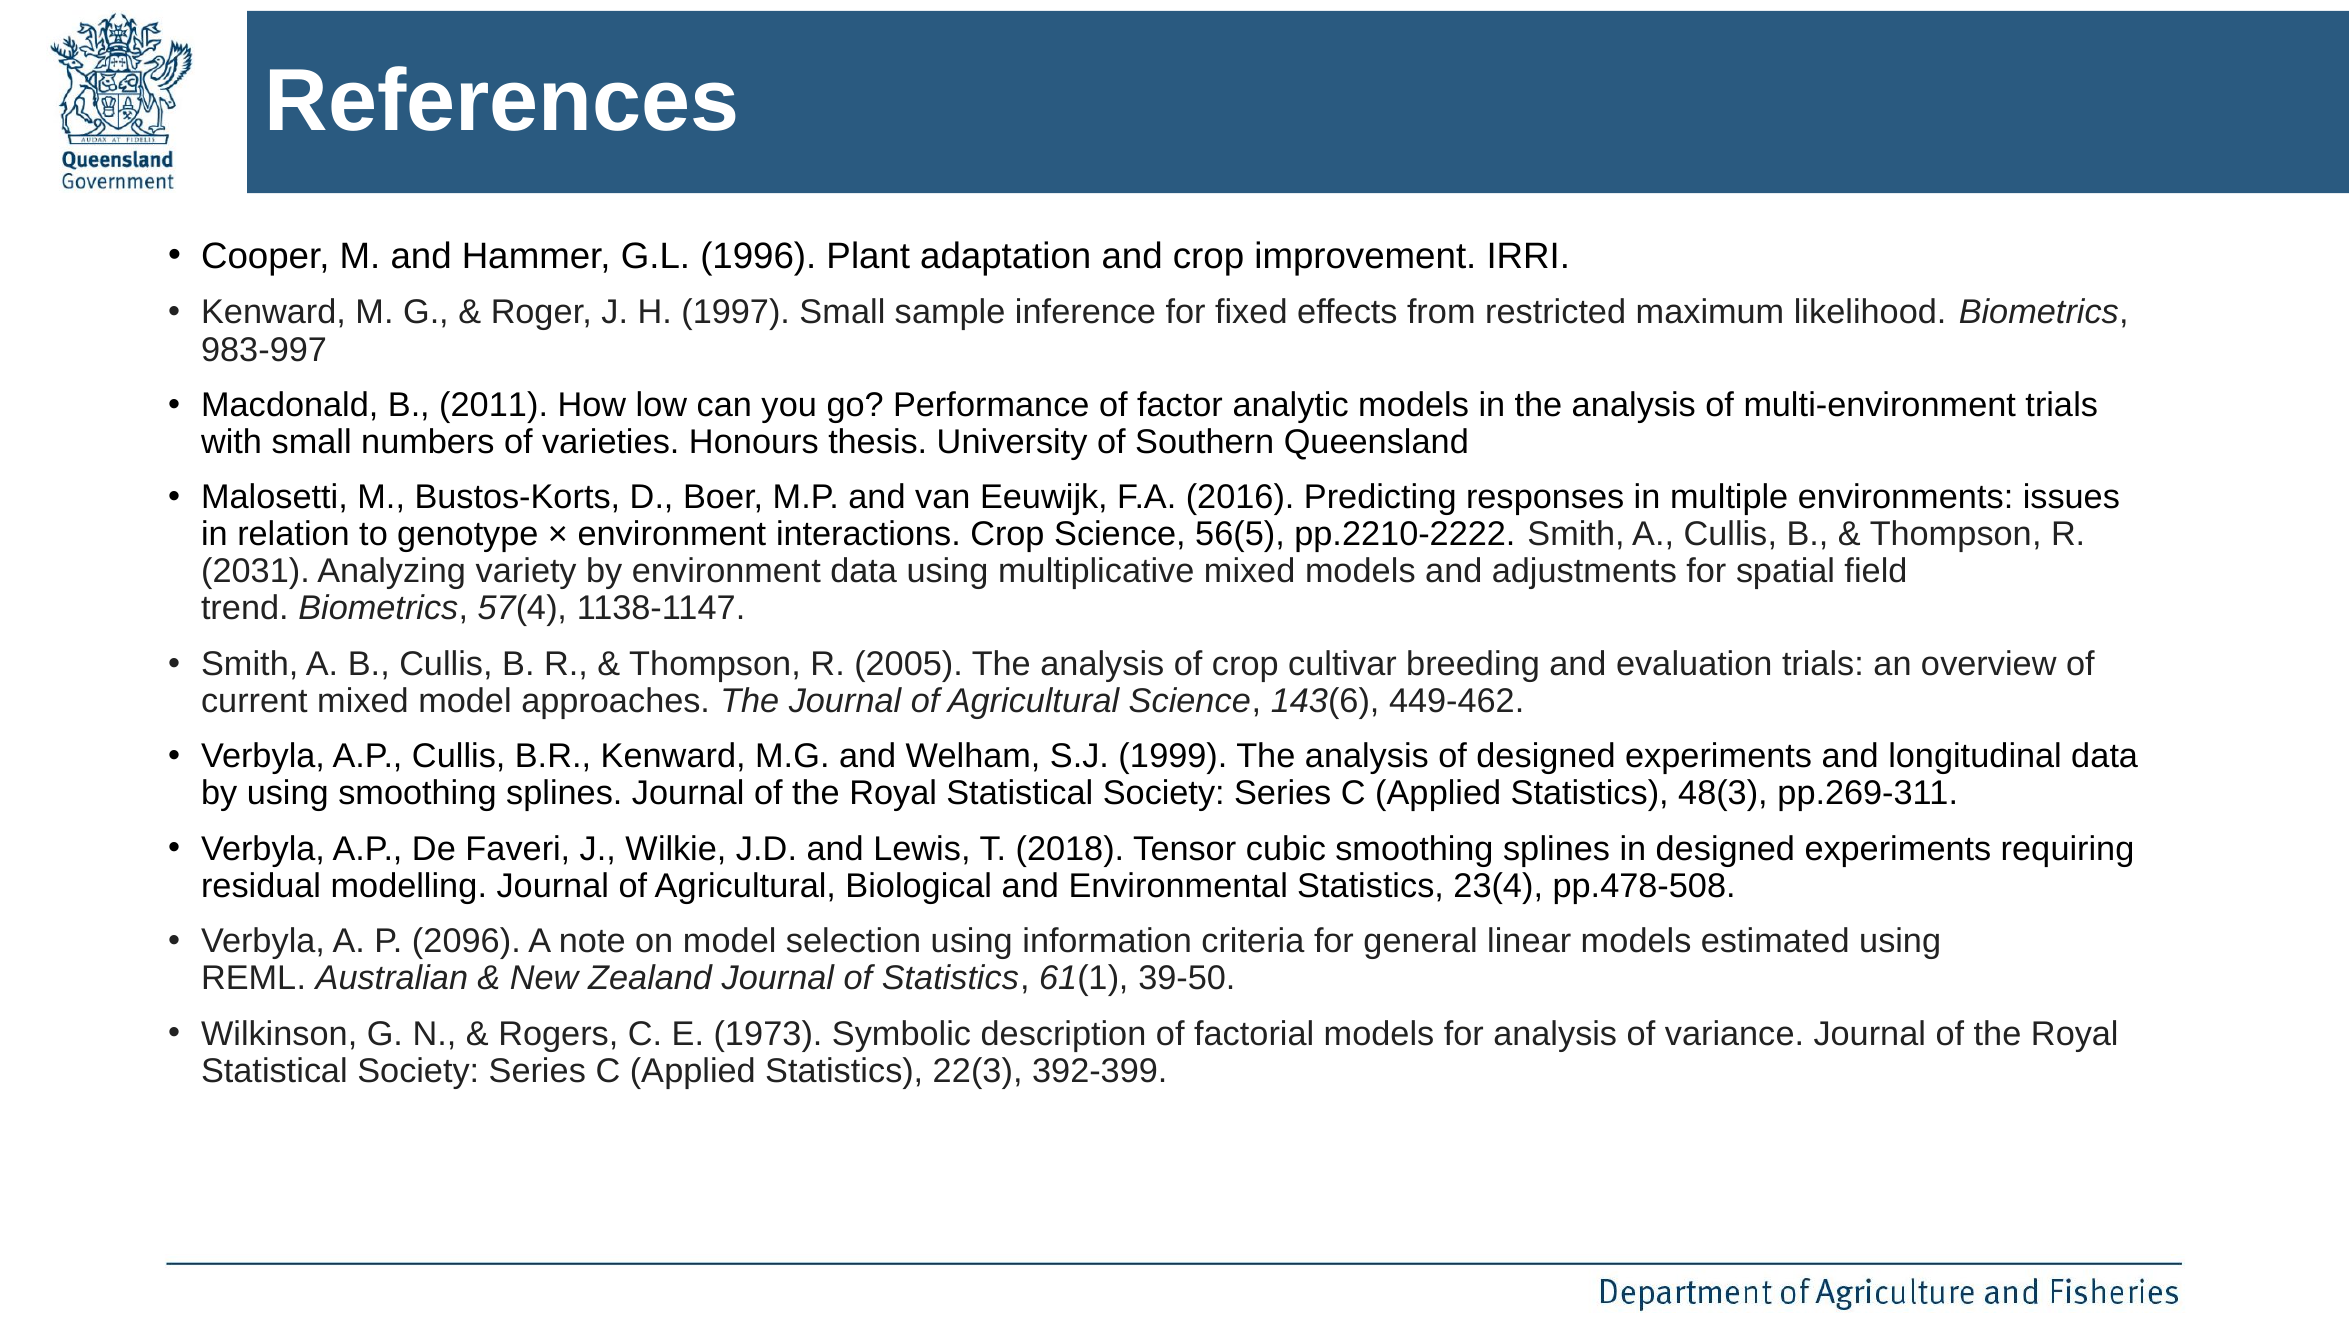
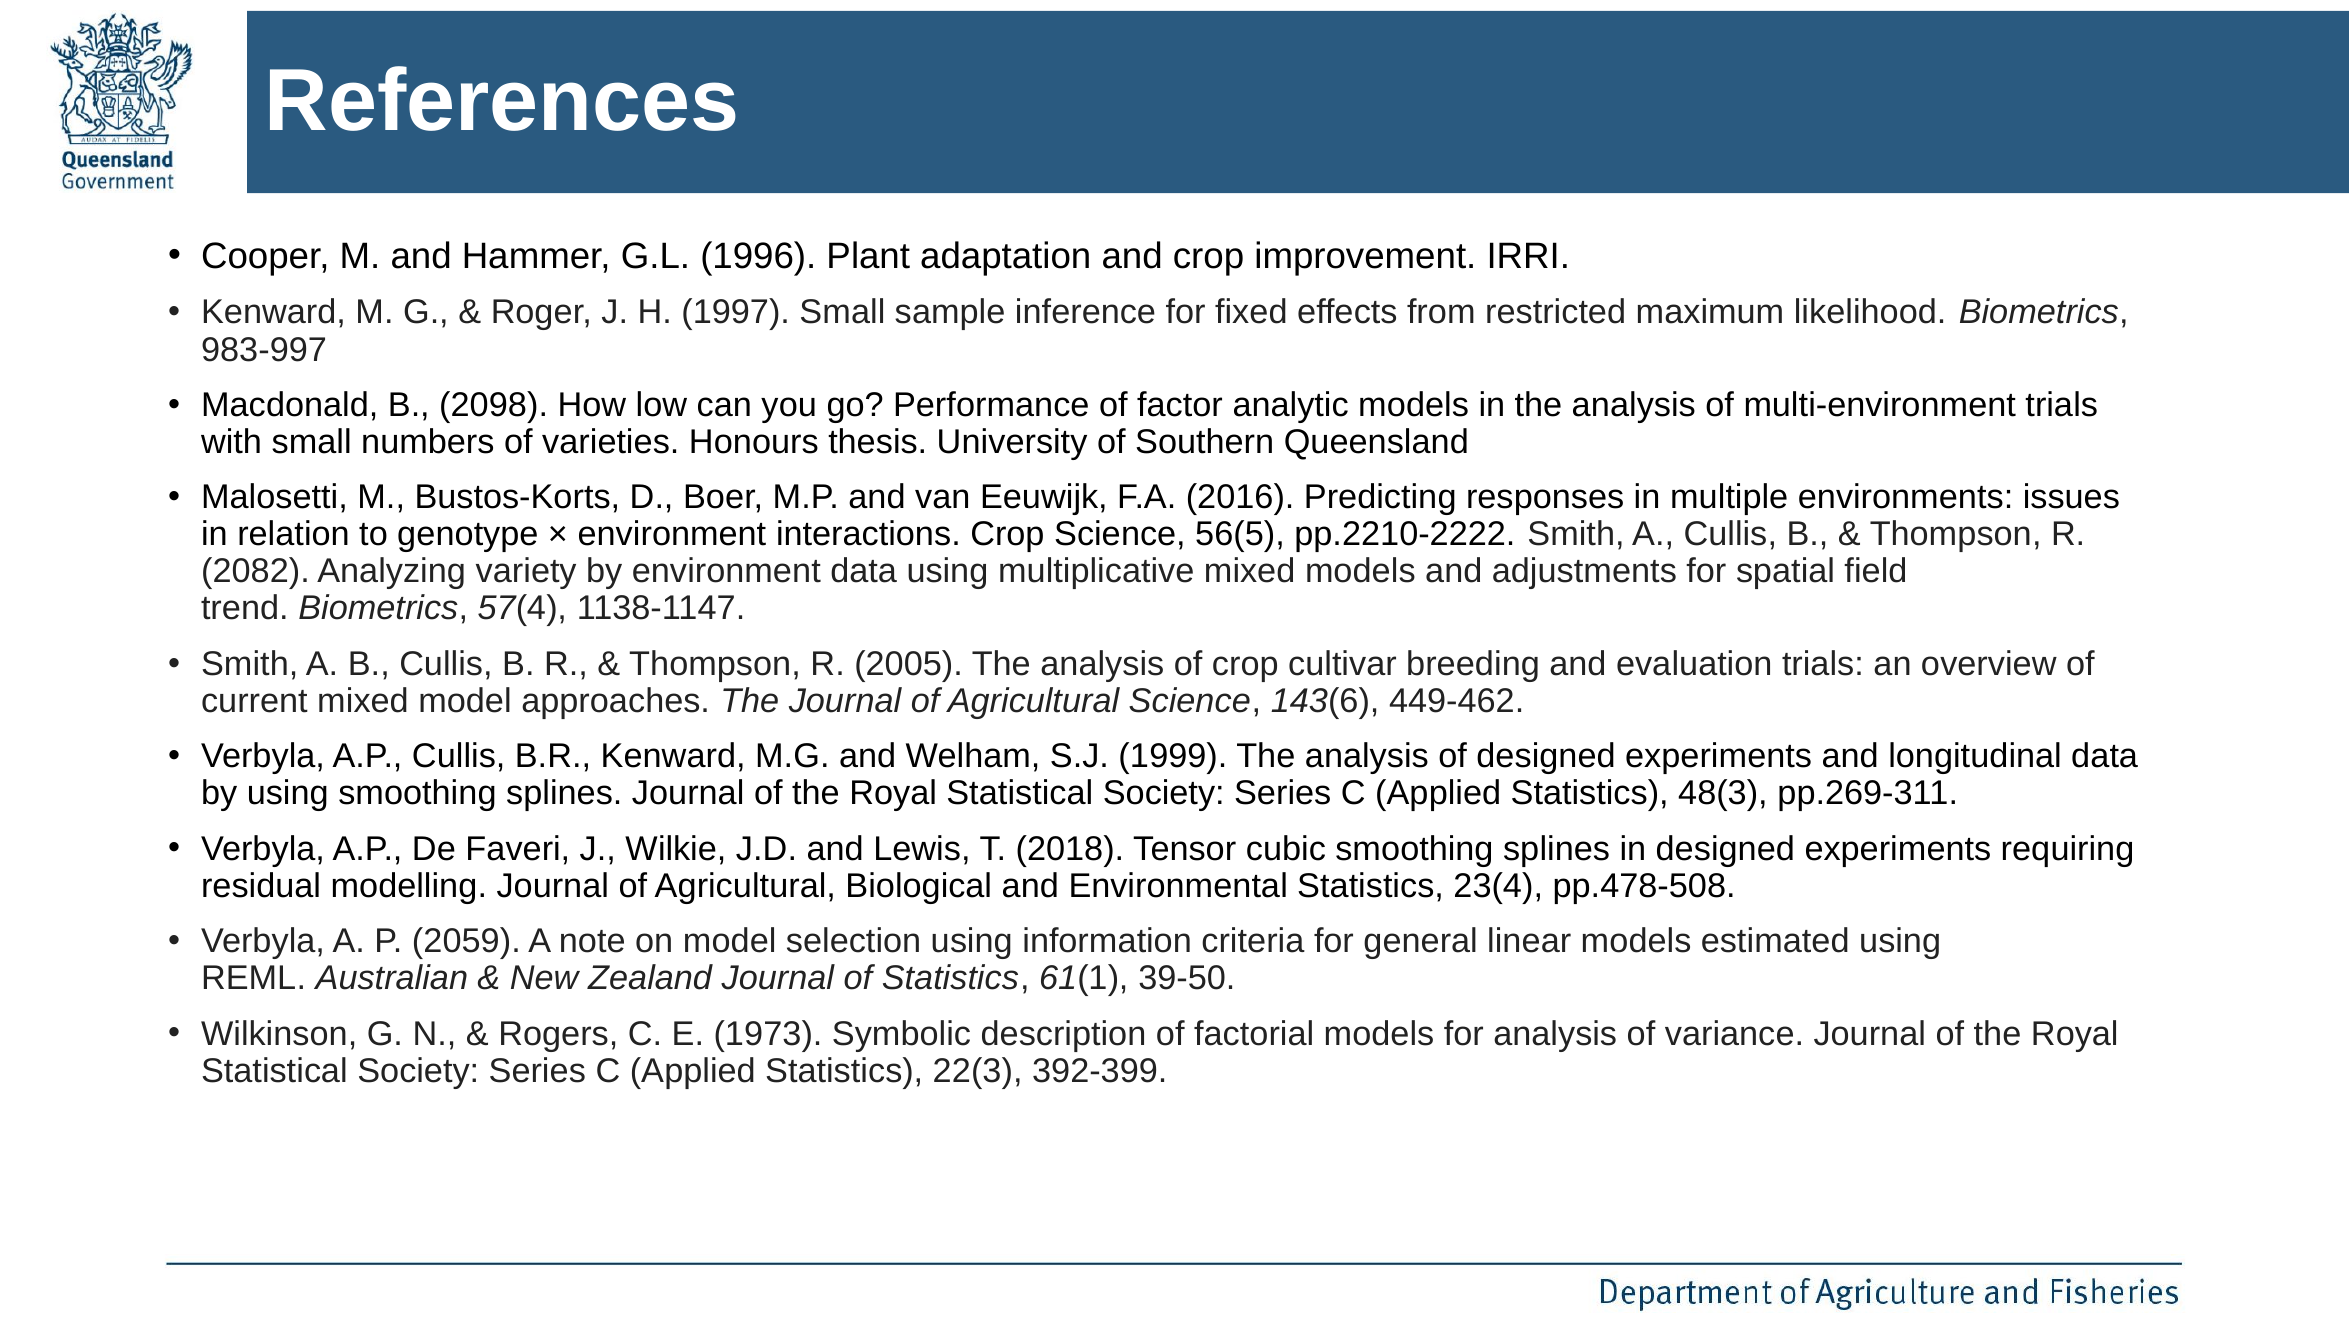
2011: 2011 -> 2098 (494, 405)
2031: 2031 -> 2082 (255, 572)
2096: 2096 -> 2059 (466, 942)
